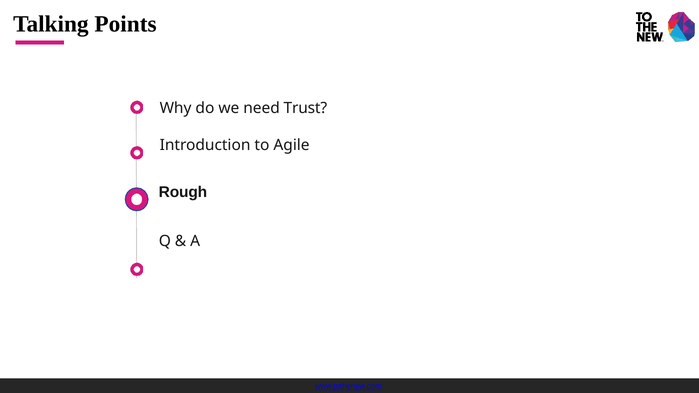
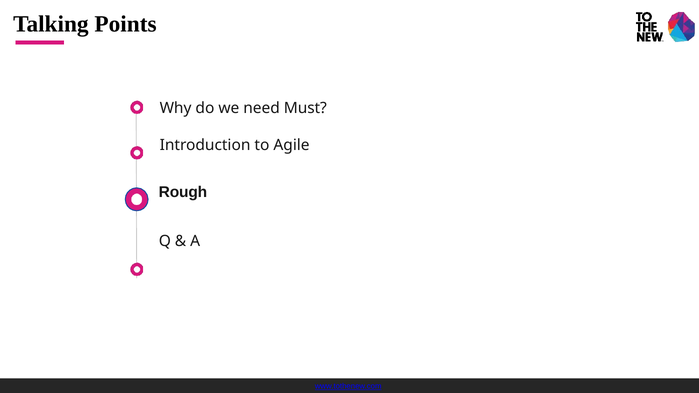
Trust: Trust -> Must (305, 108)
